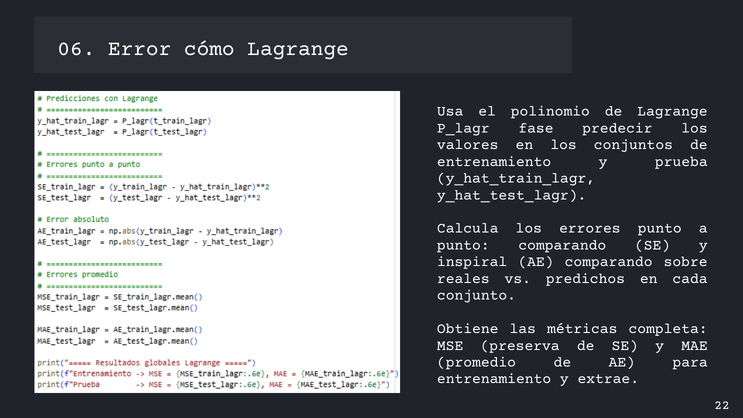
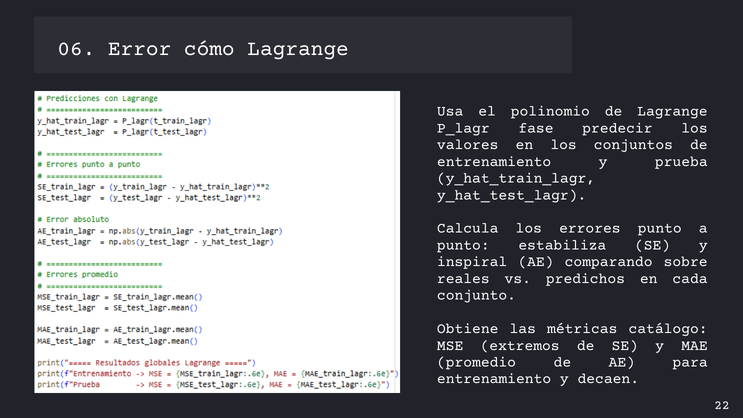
punto comparando: comparando -> estabiliza (562, 245)
completa: completa -> catálogo (668, 328)
preserva: preserva -> extremos (520, 345)
extrae: extrae -> decaen (608, 379)
